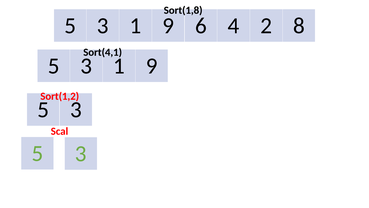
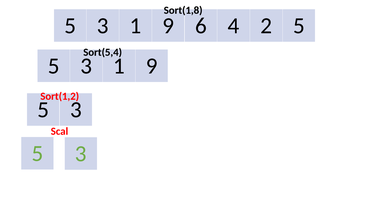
2 8: 8 -> 5 (299, 26)
Sort(4,1: Sort(4,1 -> Sort(5,4 (103, 52)
